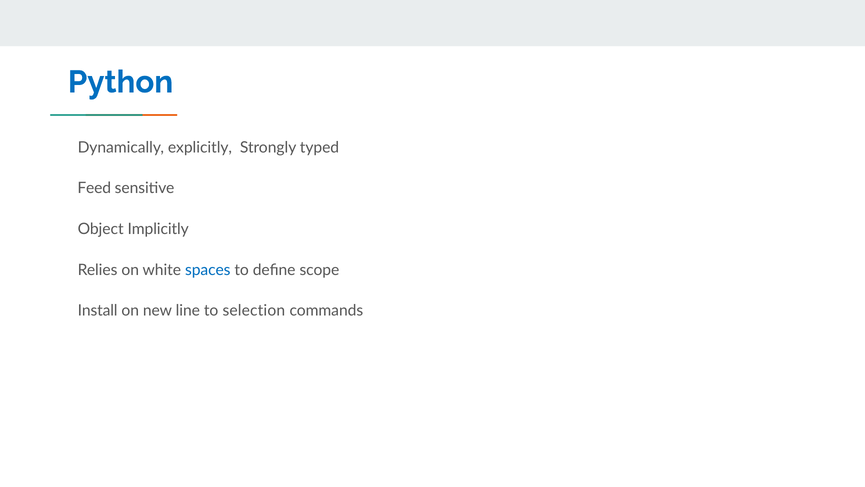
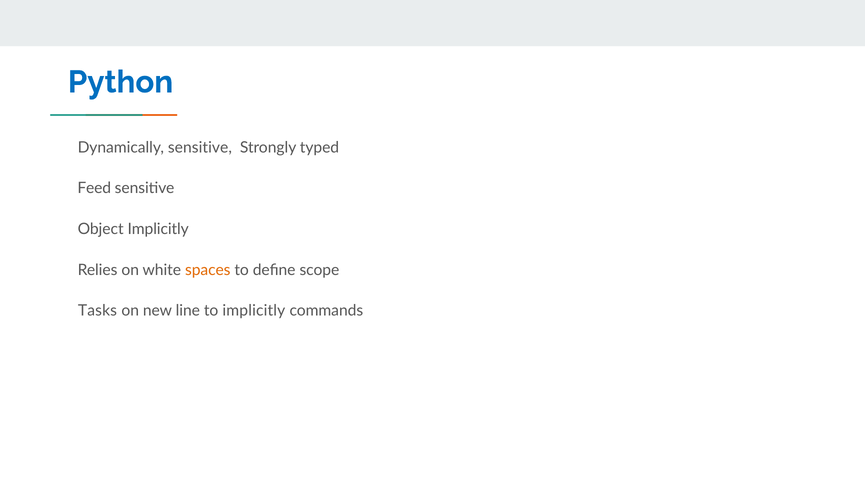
Dynamically explicitly: explicitly -> sensitive (200, 147)
spaces colour: blue -> orange (208, 270)
Install: Install -> Tasks (97, 310)
to selection: selection -> implicitly (254, 310)
